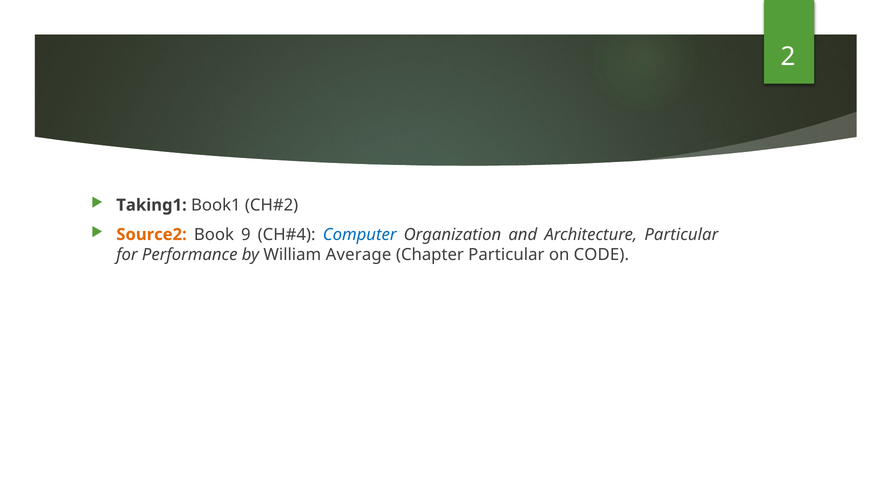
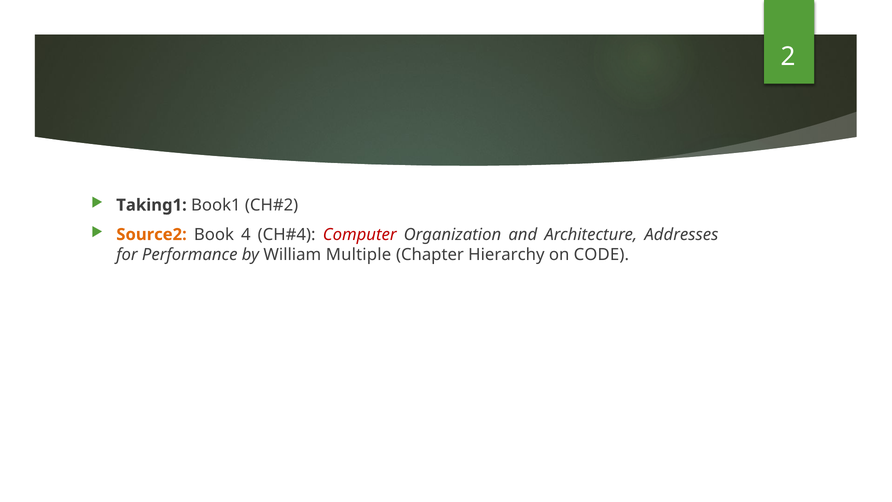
9: 9 -> 4 (246, 234)
Computer colour: blue -> red (360, 234)
Architecture Particular: Particular -> Addresses (681, 234)
Average: Average -> Multiple (359, 254)
Chapter Particular: Particular -> Hierarchy (506, 254)
